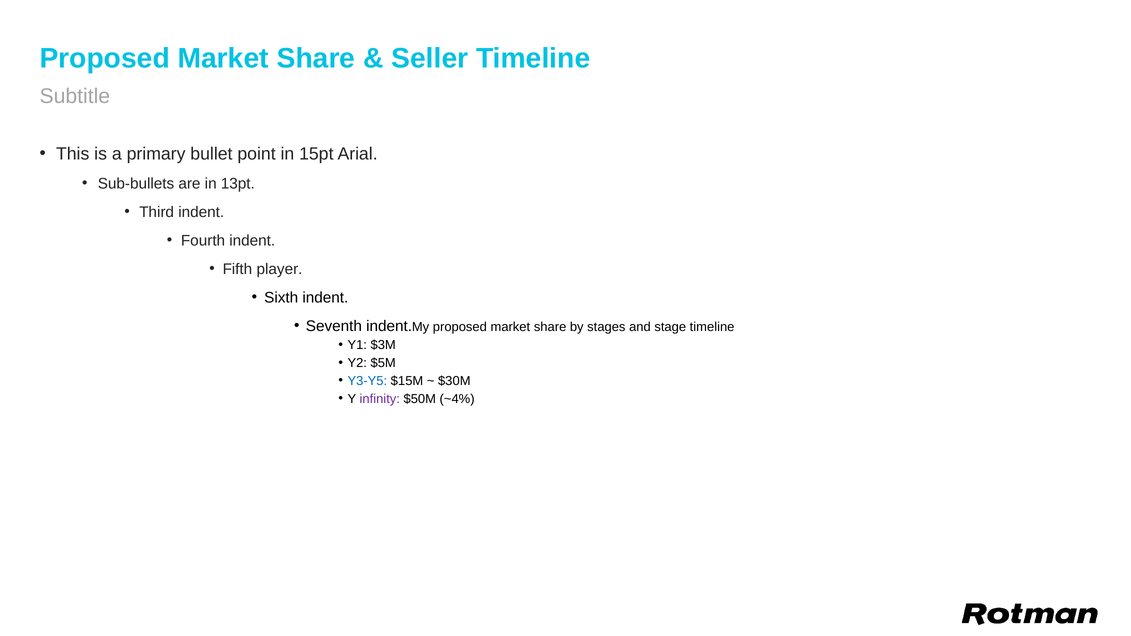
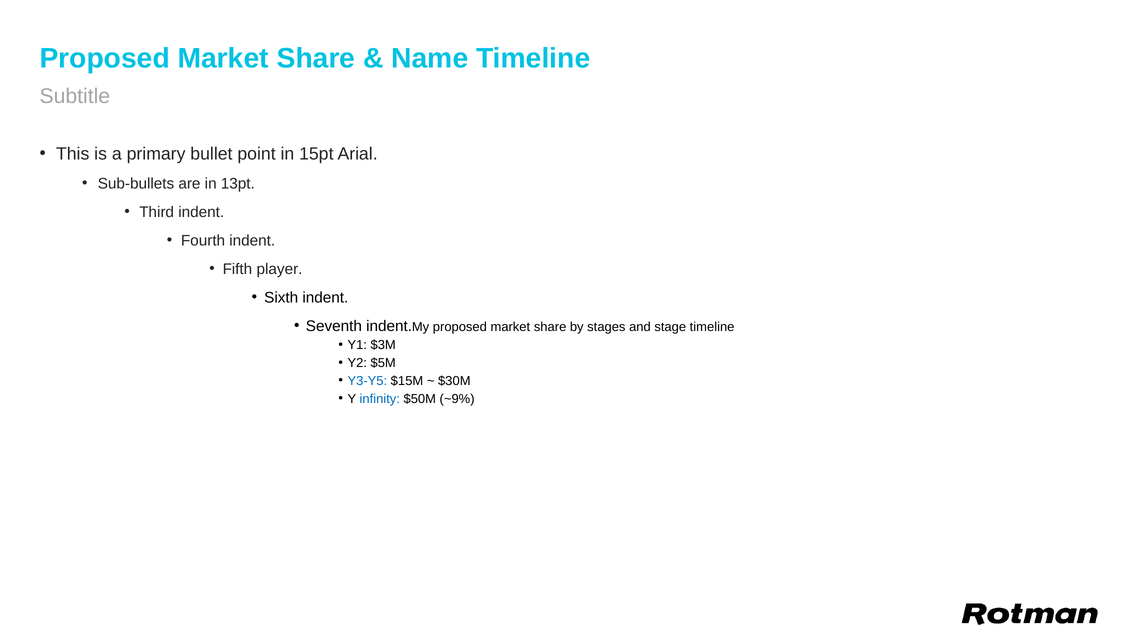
Seller: Seller -> Name (430, 58)
infinity colour: purple -> blue (380, 399)
~4%: ~4% -> ~9% (457, 399)
